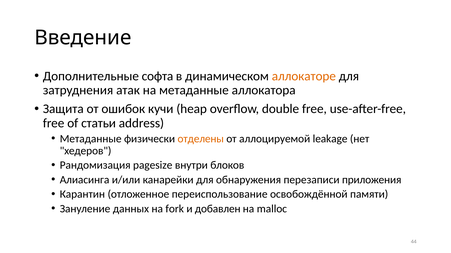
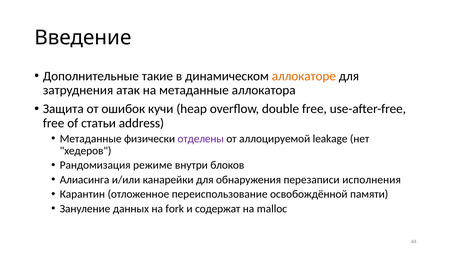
софта: софта -> такие (157, 76)
отделены colour: orange -> purple (201, 139)
pagesize: pagesize -> режиме (153, 166)
приложения: приложения -> исполнения (372, 180)
добавлен: добавлен -> содержат (218, 209)
